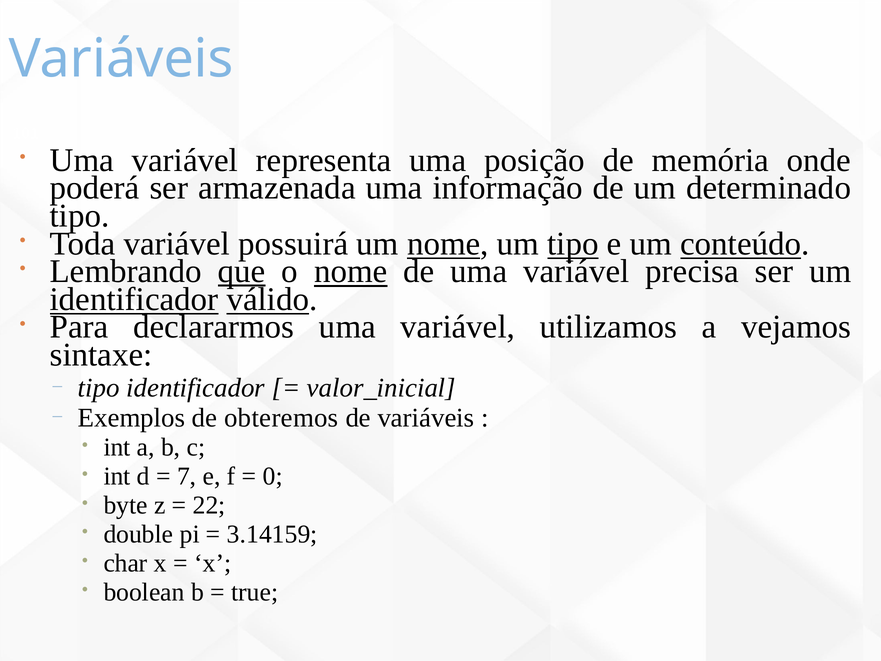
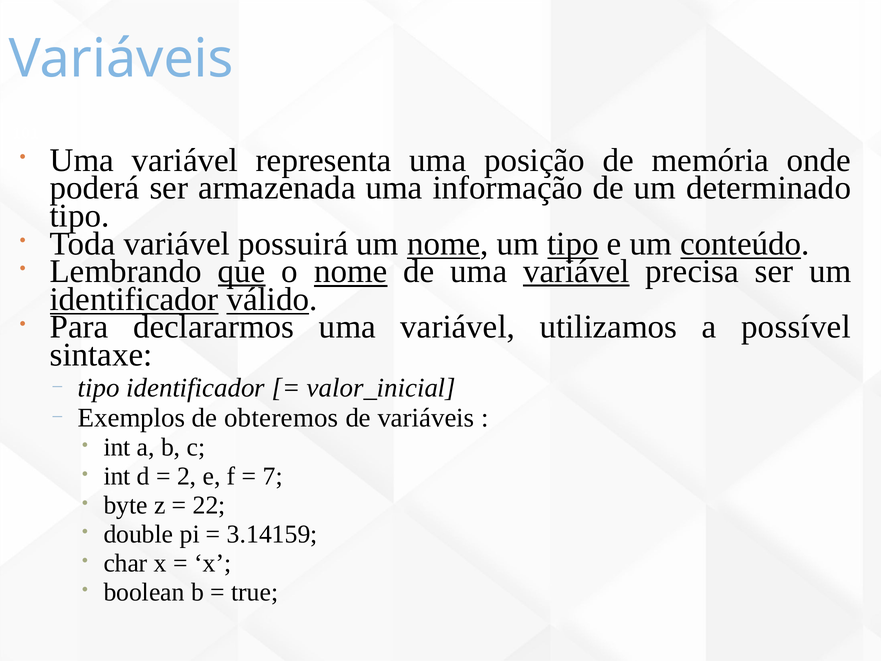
variável underline: none -> present (576, 271)
vejamos: vejamos -> possível (796, 327)
7: 7 -> 2 (187, 476)
0: 0 -> 7 (273, 476)
